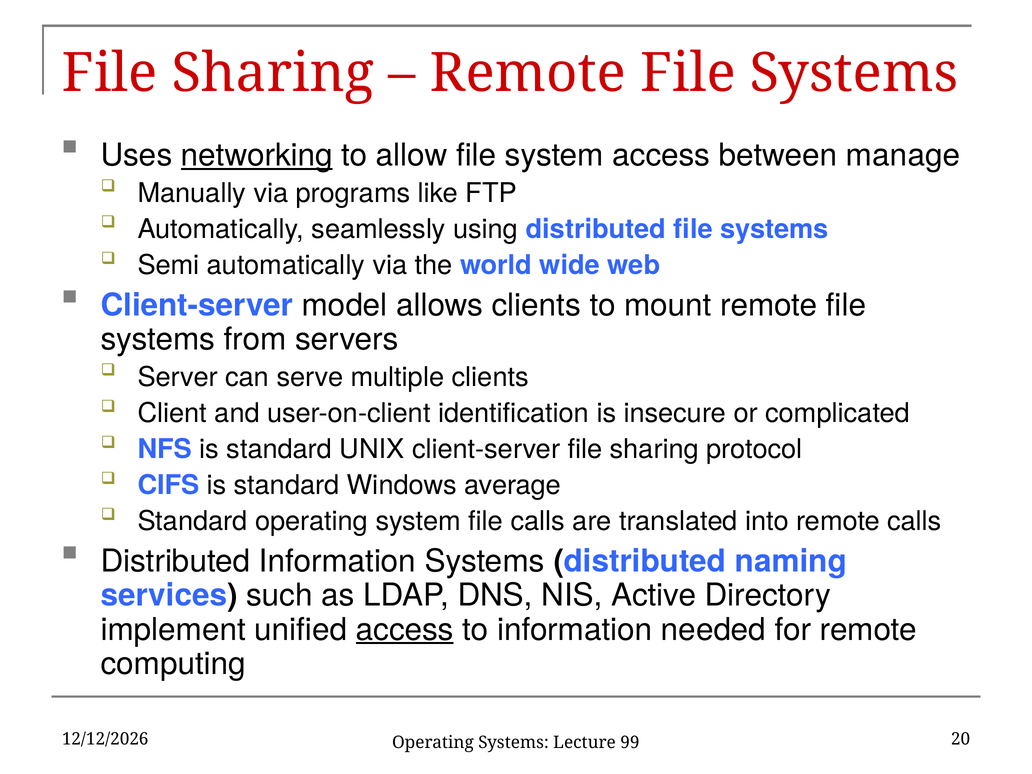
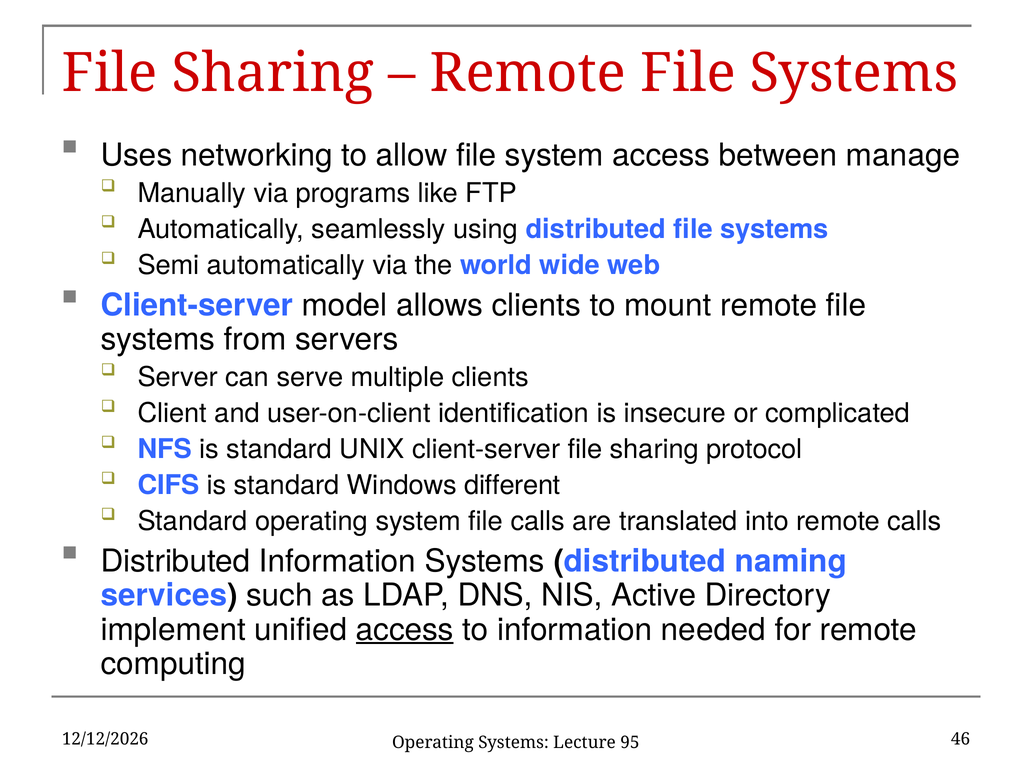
networking underline: present -> none (257, 155)
average: average -> different (512, 485)
20: 20 -> 46 (961, 739)
99: 99 -> 95 (630, 742)
